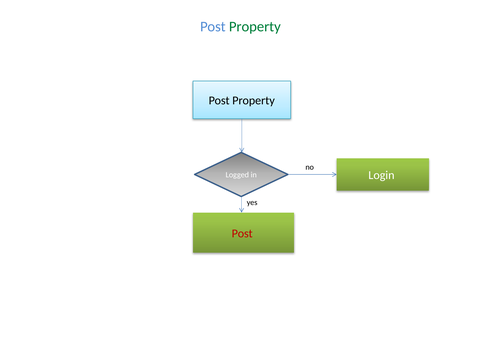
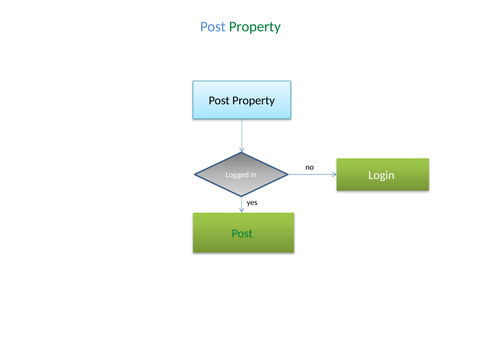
Post colour: red -> green (242, 233)
